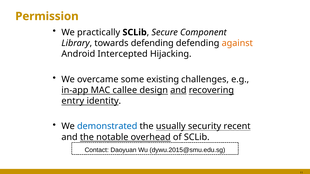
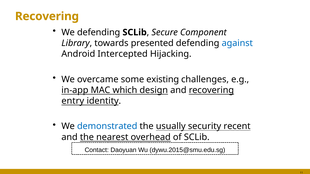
Permission: Permission -> Recovering (47, 16)
We practically: practically -> defending (99, 32)
towards defending: defending -> presented (152, 43)
against colour: orange -> blue (237, 43)
callee: callee -> which (125, 90)
and underline: present -> none (178, 90)
notable: notable -> nearest (112, 137)
